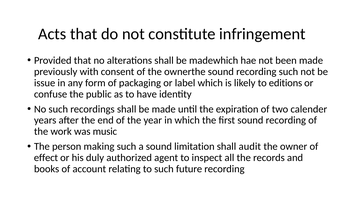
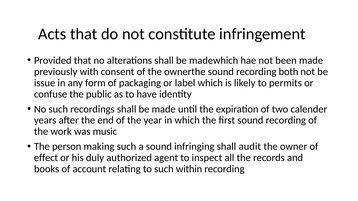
recording such: such -> both (289, 72)
editions: editions -> permits (285, 83)
limitation: limitation -> infringing (194, 147)
future: future -> within (189, 169)
